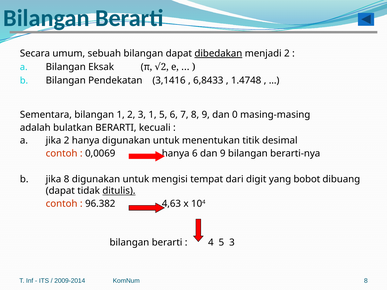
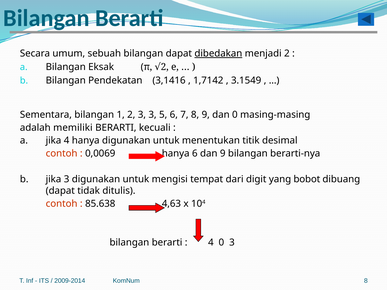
6,8433: 6,8433 -> 1,7142 (208, 81)
1.4748: 1.4748 -> 3.1549 (246, 81)
3 1: 1 -> 3 (153, 115)
bulatkan: bulatkan -> memiliki (73, 128)
jika 2: 2 -> 4 (67, 141)
jika 8: 8 -> 3 (67, 179)
ditulis underline: present -> none (119, 191)
96.382: 96.382 -> 85.638 (100, 204)
4 5: 5 -> 0 (221, 243)
